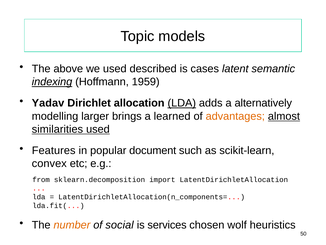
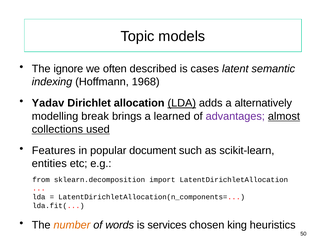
above: above -> ignore (68, 69)
we used: used -> often (115, 69)
indexing underline: present -> none (52, 82)
1959: 1959 -> 1968 (146, 82)
larger: larger -> break (95, 116)
advantages colour: orange -> purple (235, 116)
similarities: similarities -> collections (57, 129)
convex: convex -> entities (49, 163)
social: social -> words (120, 225)
wolf: wolf -> king (237, 225)
